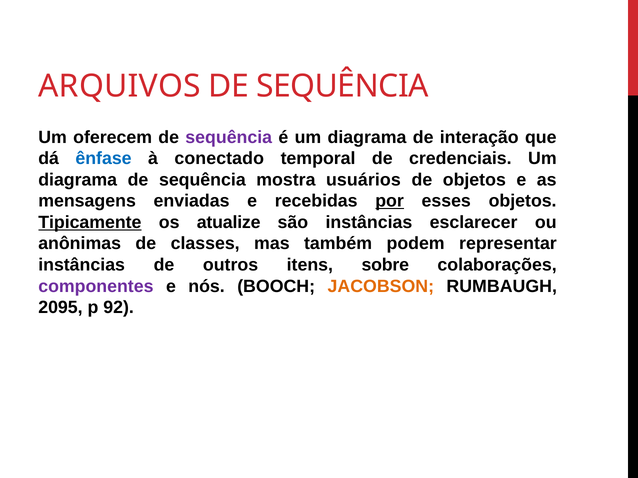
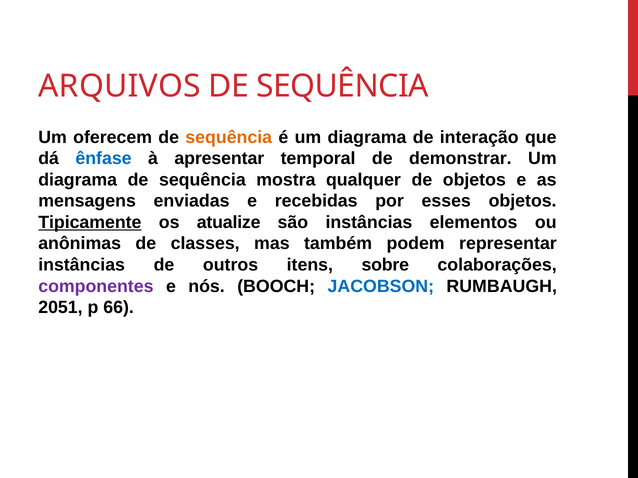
sequência colour: purple -> orange (229, 137)
conectado: conectado -> apresentar (219, 159)
credenciais: credenciais -> demonstrar (460, 159)
usuários: usuários -> qualquer (363, 180)
por underline: present -> none (390, 201)
esclarecer: esclarecer -> elementos (474, 223)
JACOBSON colour: orange -> blue (381, 286)
2095: 2095 -> 2051 (60, 308)
92: 92 -> 66 (119, 308)
